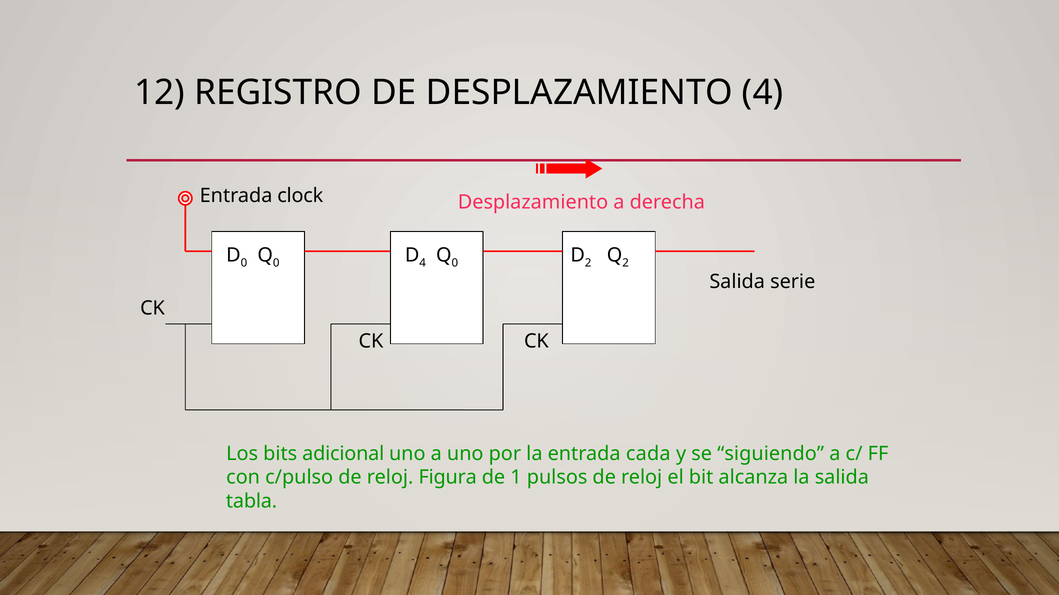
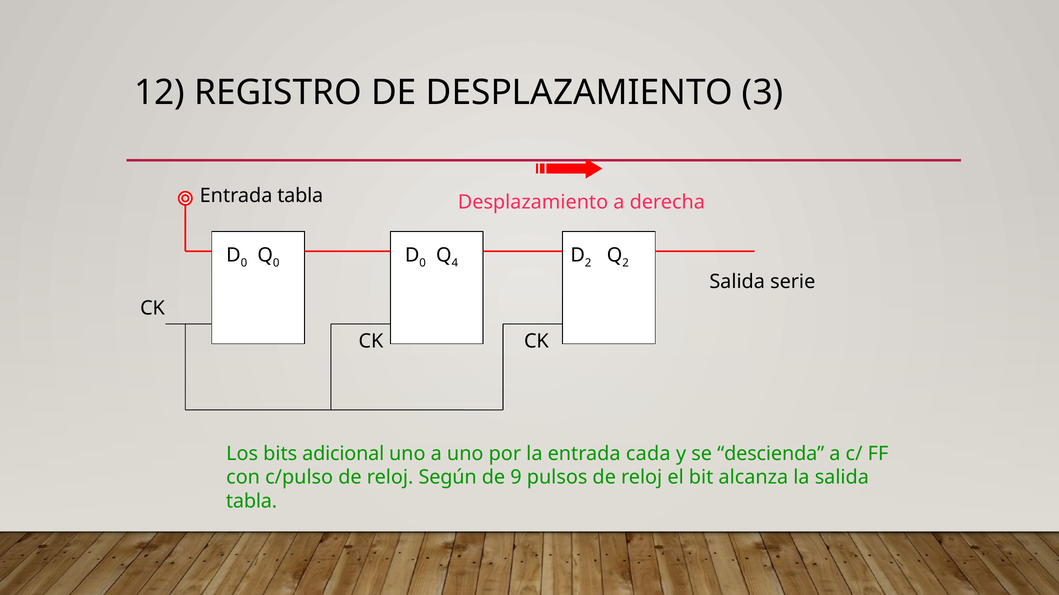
DESPLAZAMIENTO 4: 4 -> 3 (763, 93)
Entrada clock: clock -> tabla (300, 196)
4: 4 -> 0 (423, 263)
0: 0 -> 4 (455, 263)
siguiendo: siguiendo -> descienda (771, 454)
Figura: Figura -> Según (448, 478)
1: 1 -> 9 (516, 478)
